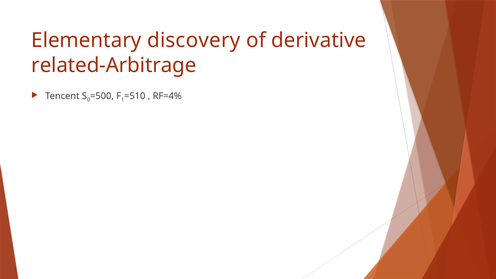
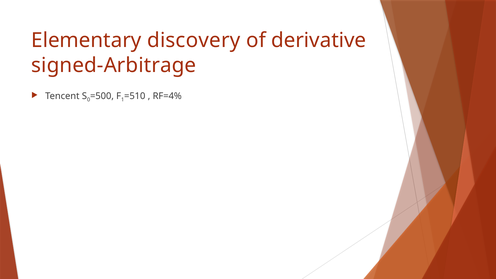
related-Arbitrage: related-Arbitrage -> signed-Arbitrage (114, 65)
